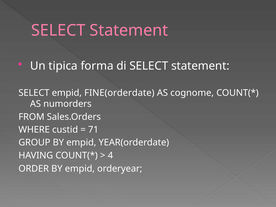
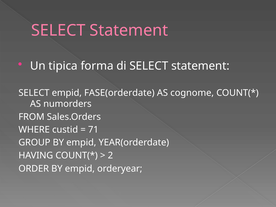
FINE(orderdate: FINE(orderdate -> FASE(orderdate (119, 93)
4: 4 -> 2 (110, 155)
